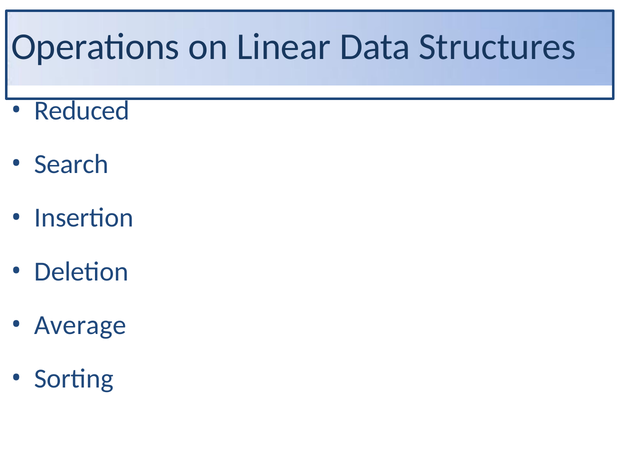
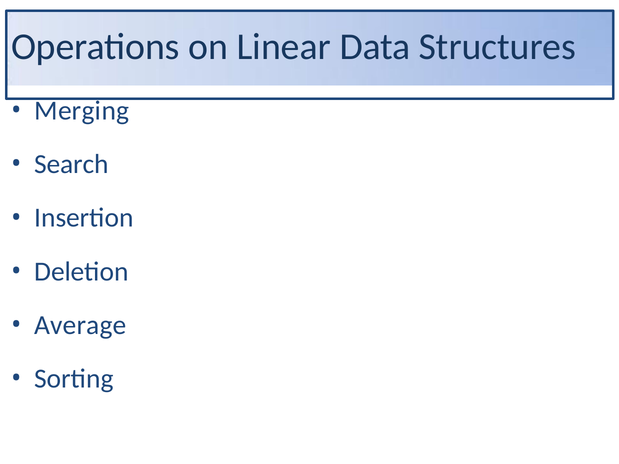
Reduced: Reduced -> Merging (82, 111)
